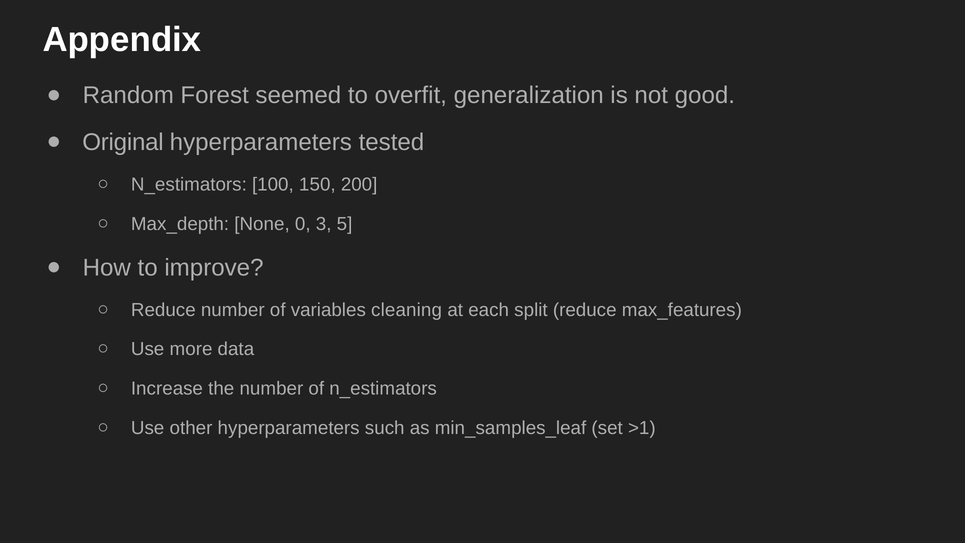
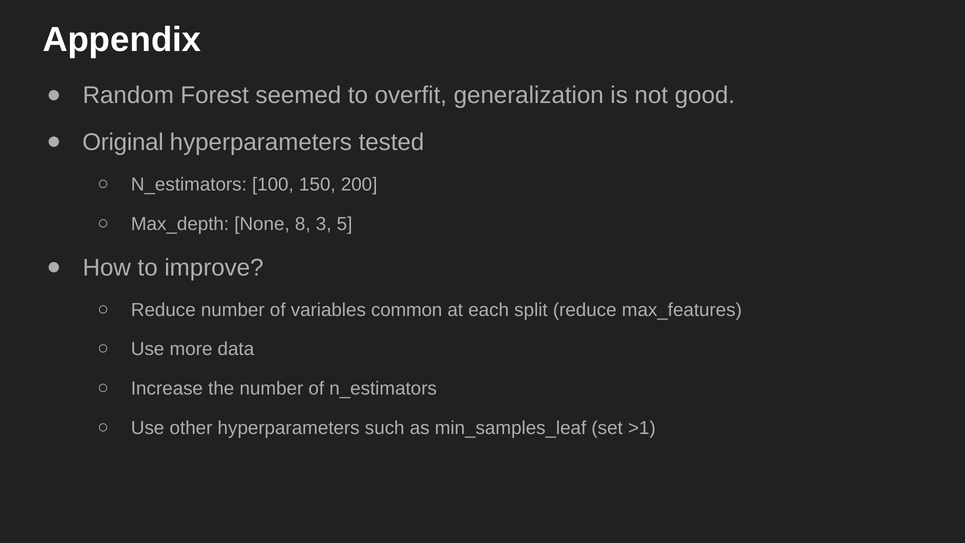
0: 0 -> 8 (303, 224)
cleaning: cleaning -> common (407, 310)
